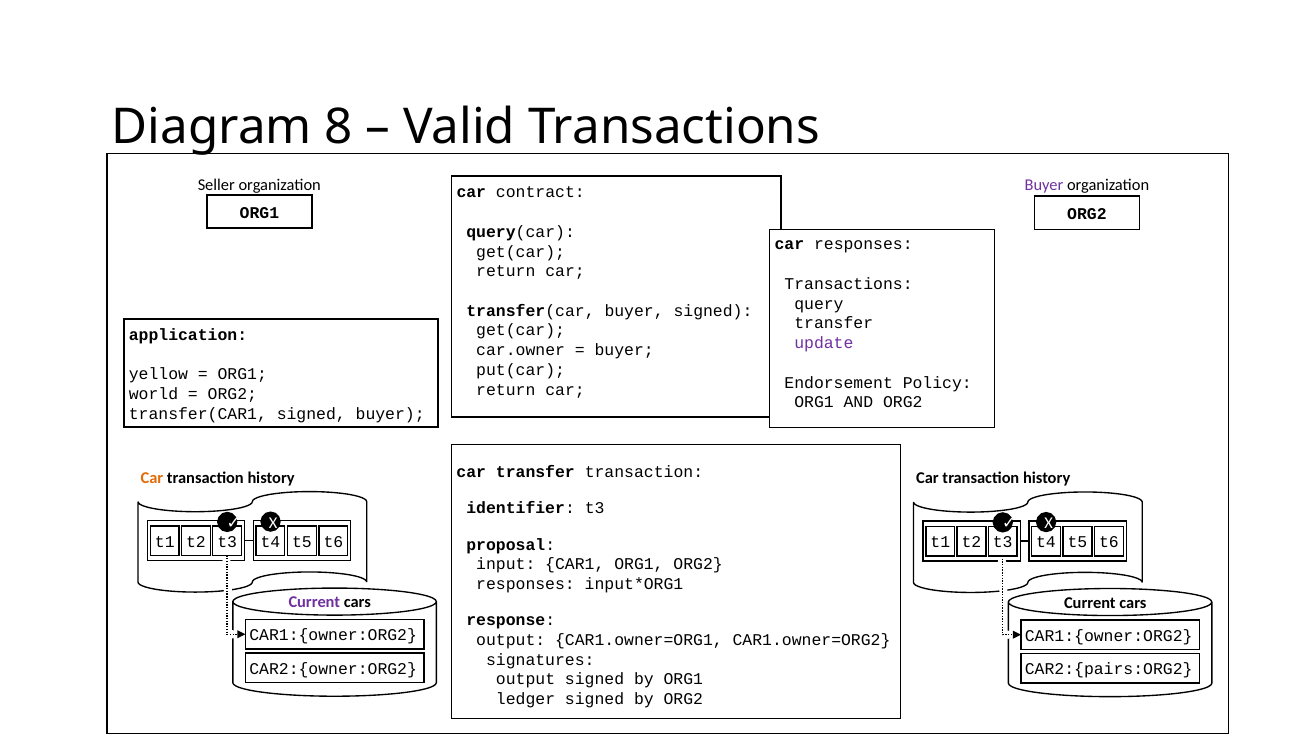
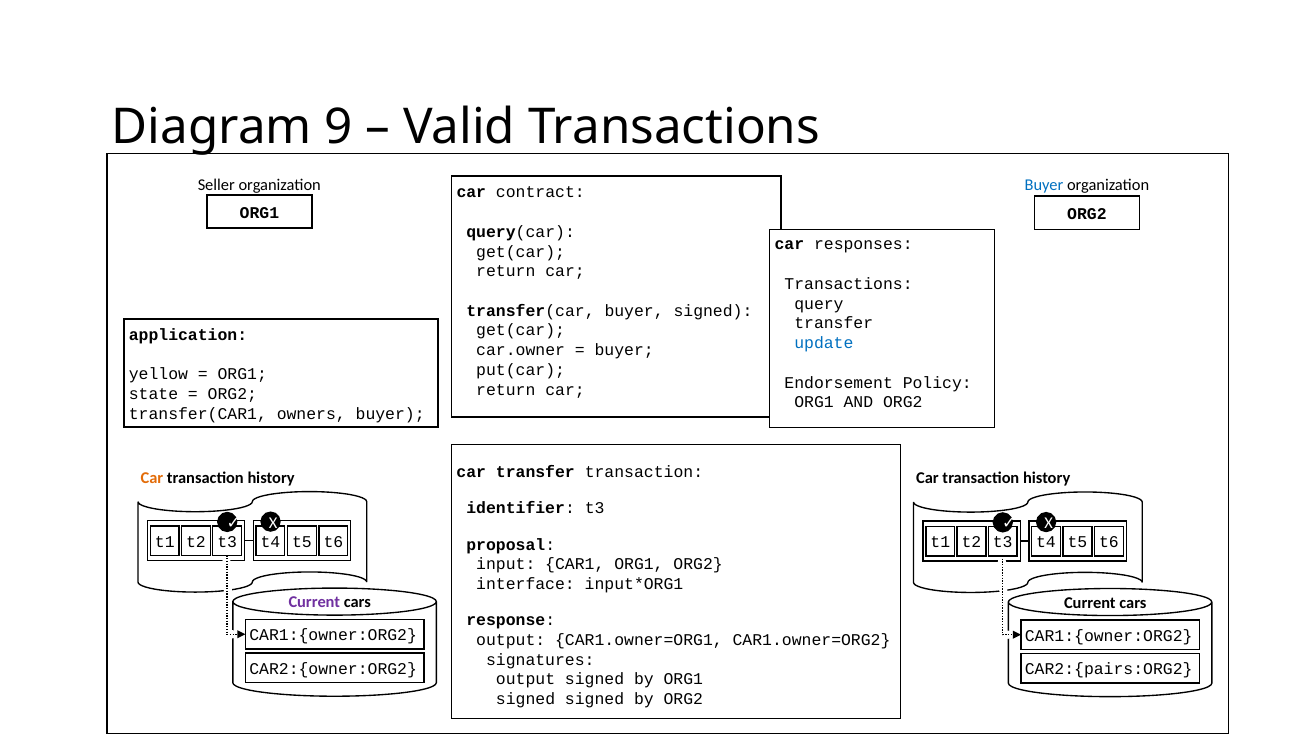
8: 8 -> 9 (339, 127)
Buyer colour: purple -> blue (1044, 185)
update colour: purple -> blue (824, 343)
world: world -> state (153, 394)
transfer(CAR1 signed: signed -> owners (311, 414)
responses: responses -> interface (526, 584)
ledger: ledger -> signed (526, 700)
